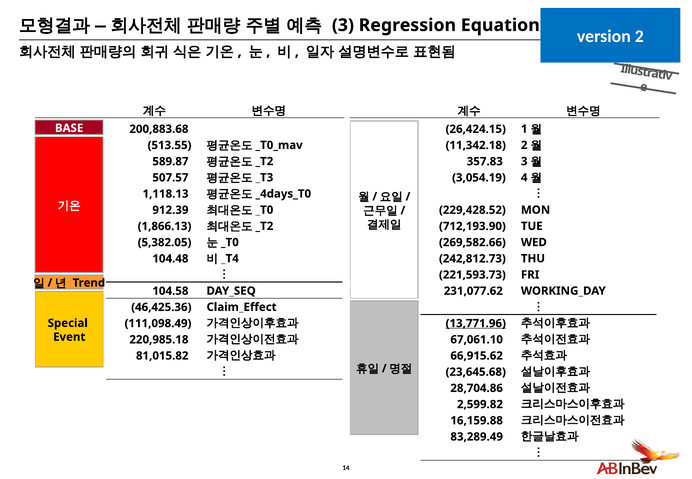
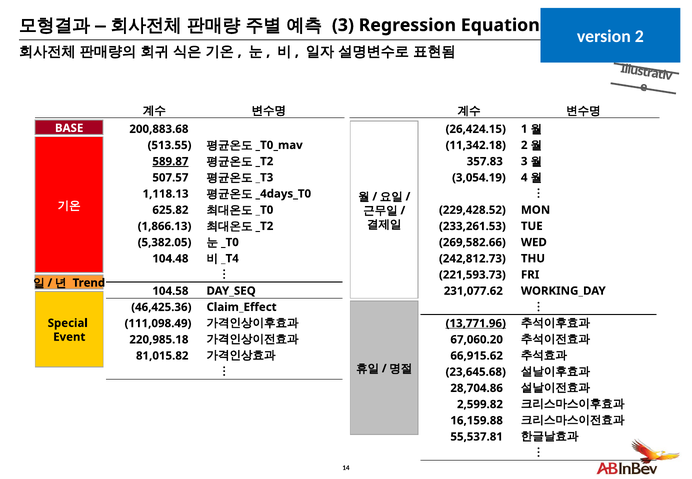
589.87 underline: none -> present (170, 161)
912.39: 912.39 -> 625.82 (170, 210)
712,193.90: 712,193.90 -> 233,261.53 (472, 226)
67,061.10: 67,061.10 -> 67,060.20 (477, 340)
83,289.49: 83,289.49 -> 55,537.81 (477, 437)
